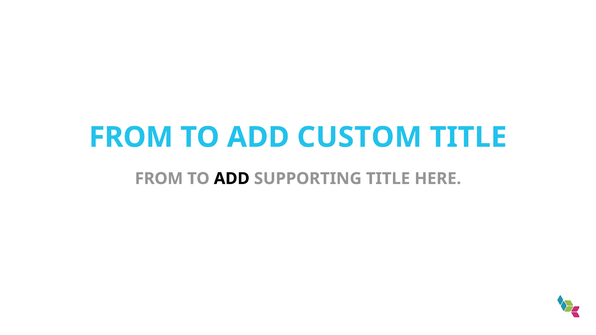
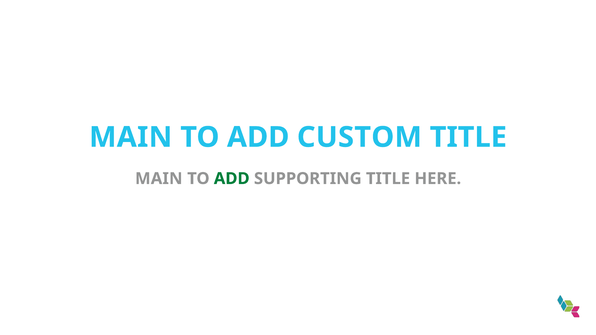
FROM: FROM -> MAIN (131, 137)
FROM: FROM -> MAIN (159, 179)
ADD colour: black -> green (232, 179)
